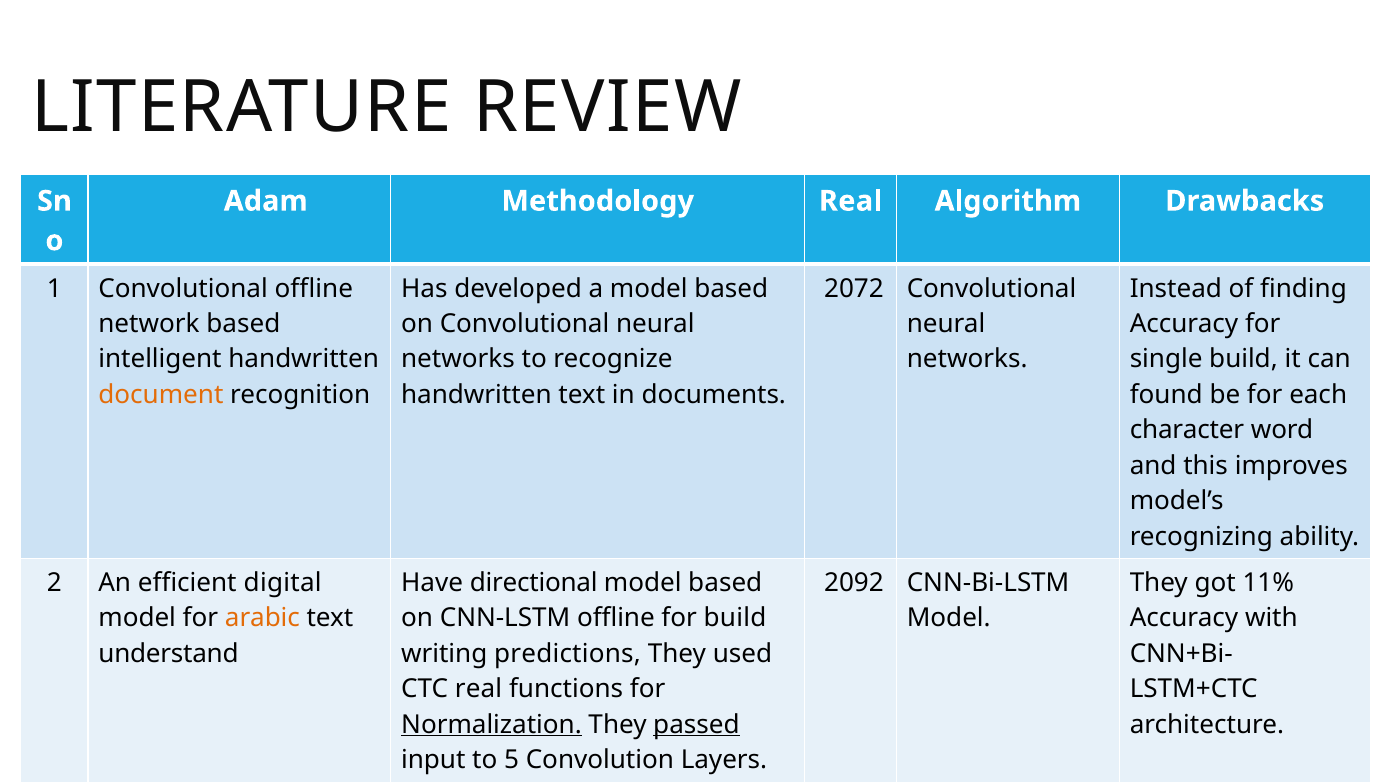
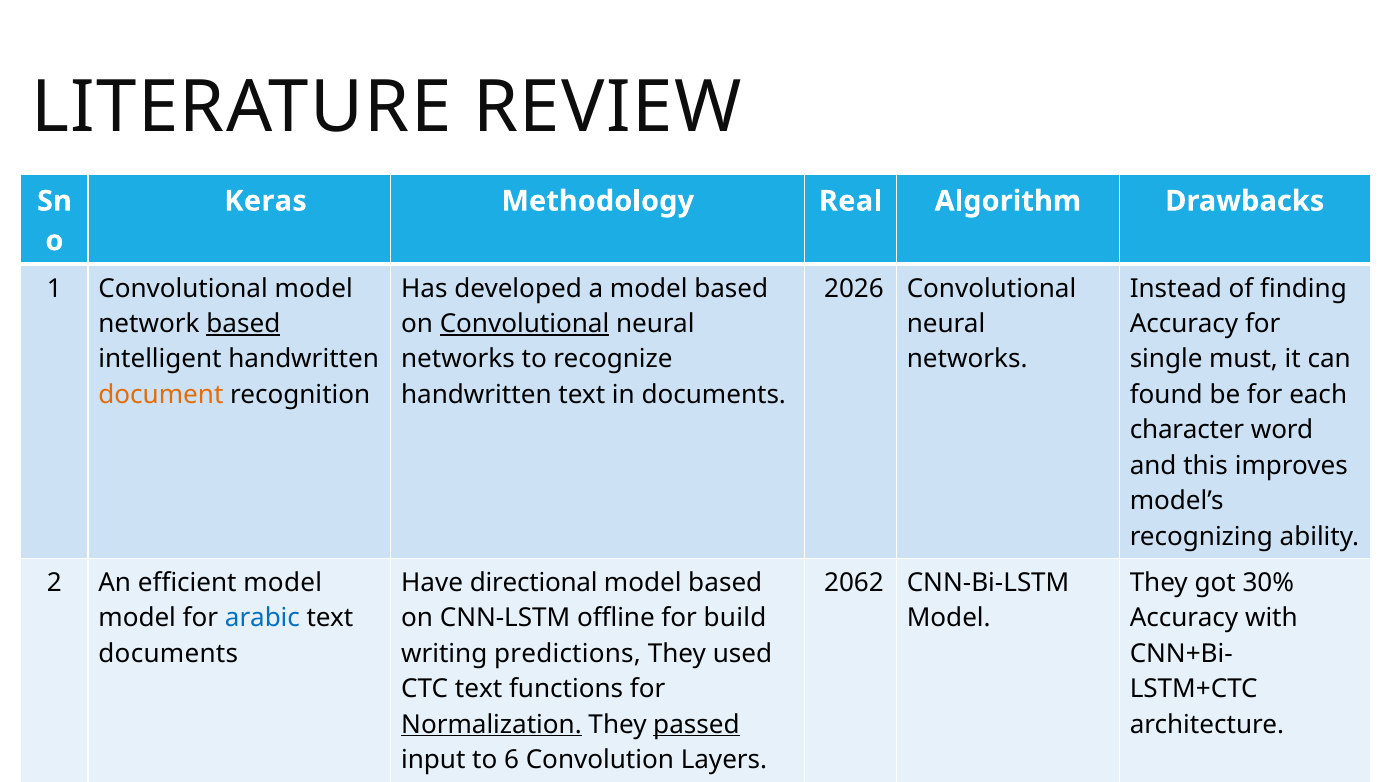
Adam: Adam -> Keras (266, 201)
Convolutional offline: offline -> model (314, 289)
2072: 2072 -> 2026 (854, 289)
based underline: none -> present (243, 324)
Convolutional underline: none -> present (525, 324)
single build: build -> must (1244, 360)
efficient digital: digital -> model (283, 583)
2092: 2092 -> 2062 (854, 583)
11%: 11% -> 30% (1268, 583)
arabic colour: orange -> blue (262, 618)
understand: understand -> documents (168, 654)
CTC real: real -> text (479, 689)
5: 5 -> 6 (512, 760)
